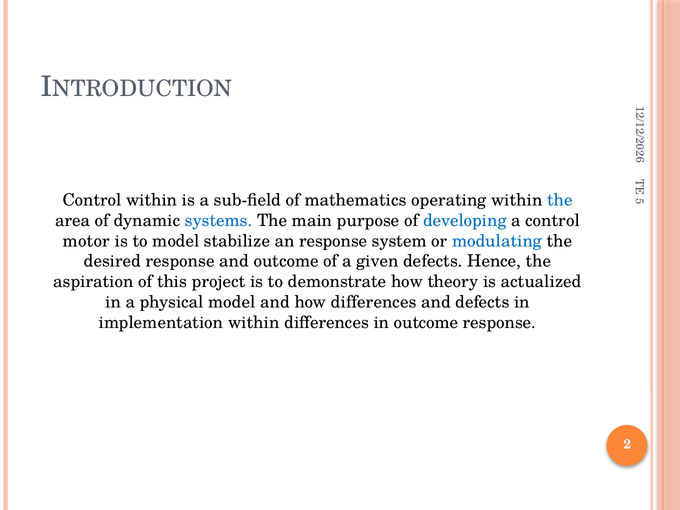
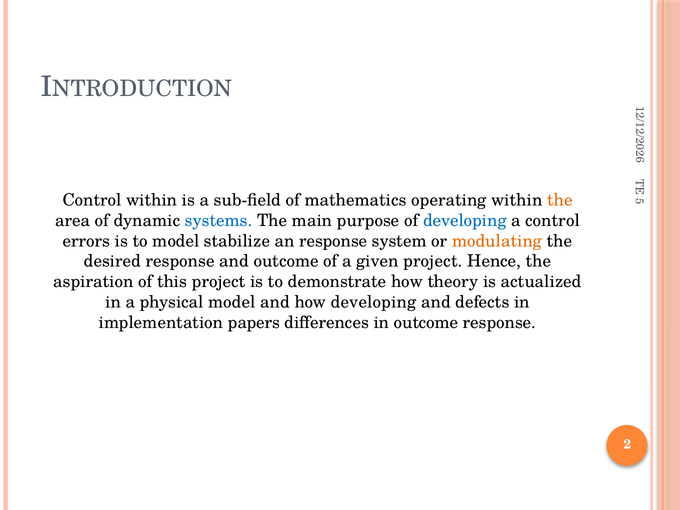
the colour: blue -> orange (560, 200)
motor: motor -> errors (86, 241)
modulating colour: blue -> orange (497, 241)
given defects: defects -> project (433, 261)
how differences: differences -> developing (374, 302)
implementation within: within -> papers (254, 323)
